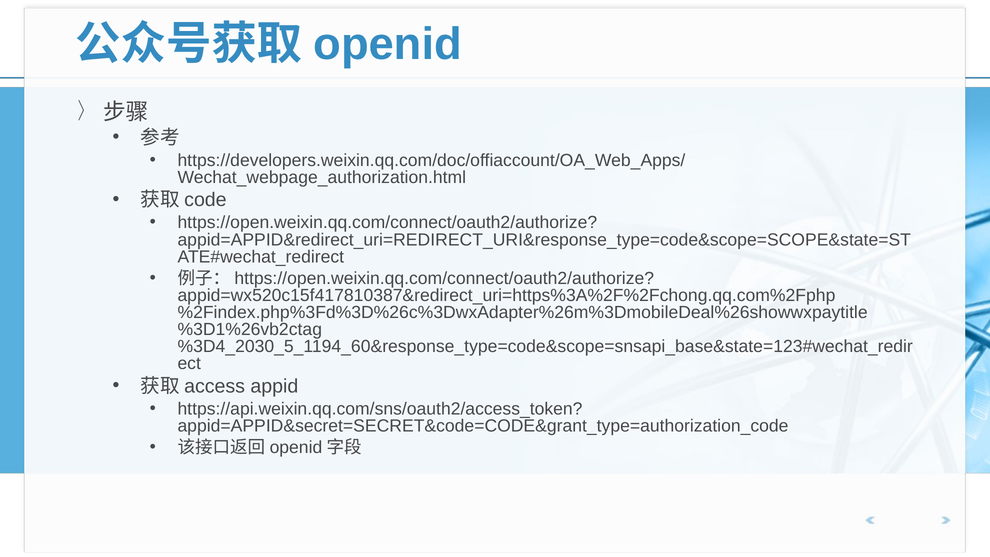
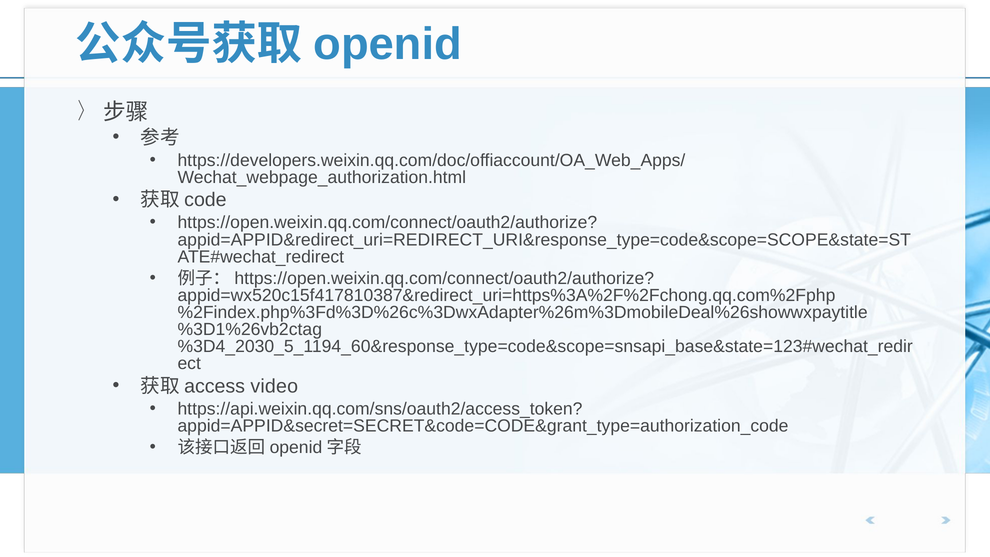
appid: appid -> video (274, 386)
